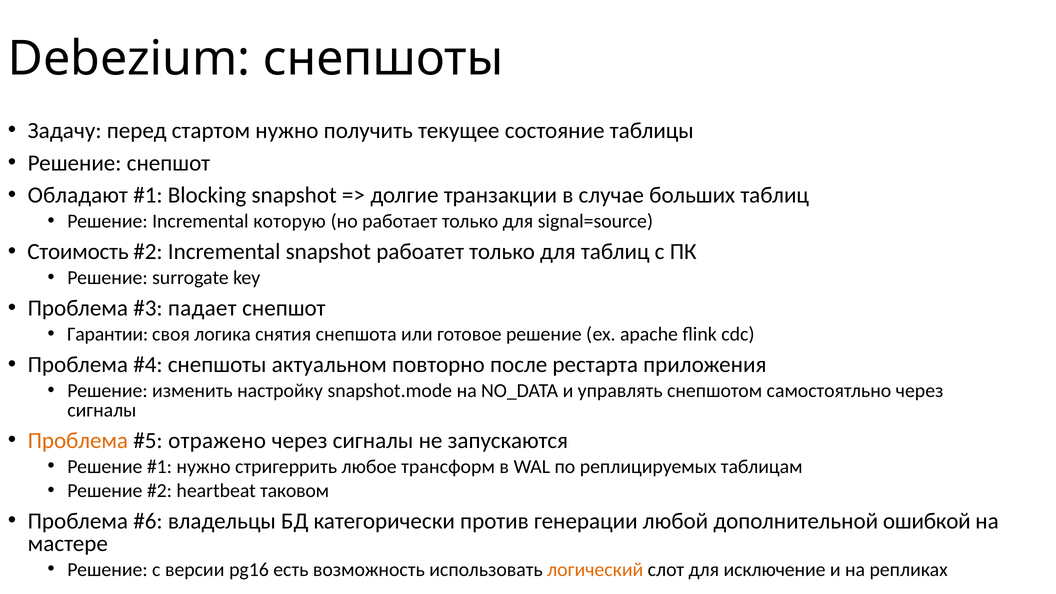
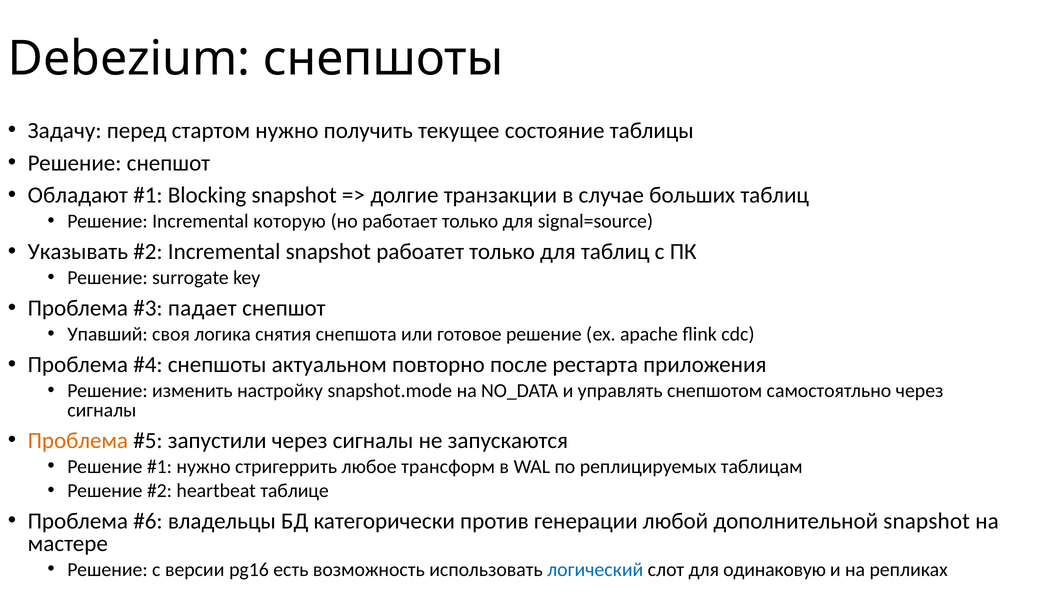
Стоимость: Стоимость -> Указывать (78, 252)
Гарантии: Гарантии -> Упавший (108, 334)
отражено: отражено -> запустили (217, 441)
таковом: таковом -> таблице (295, 491)
дополнительной ошибкой: ошибкой -> snapshot (927, 521)
логический colour: orange -> blue (595, 570)
исключение: исключение -> одинаковую (775, 570)
